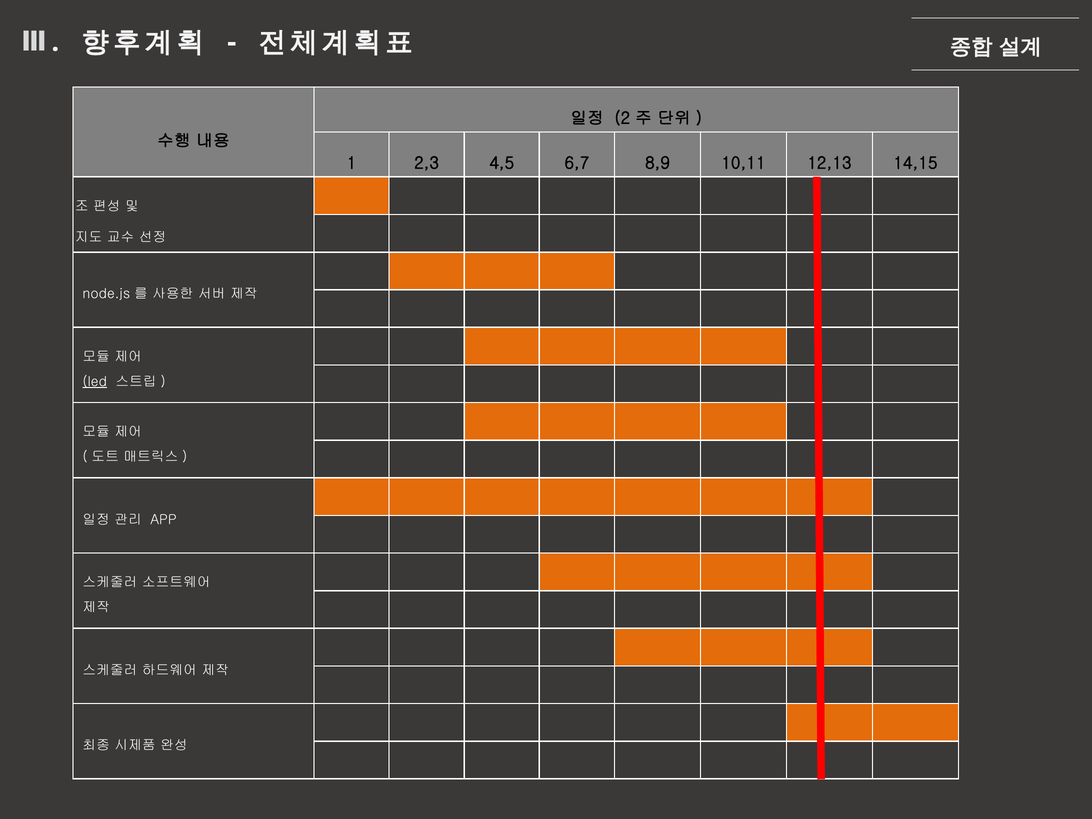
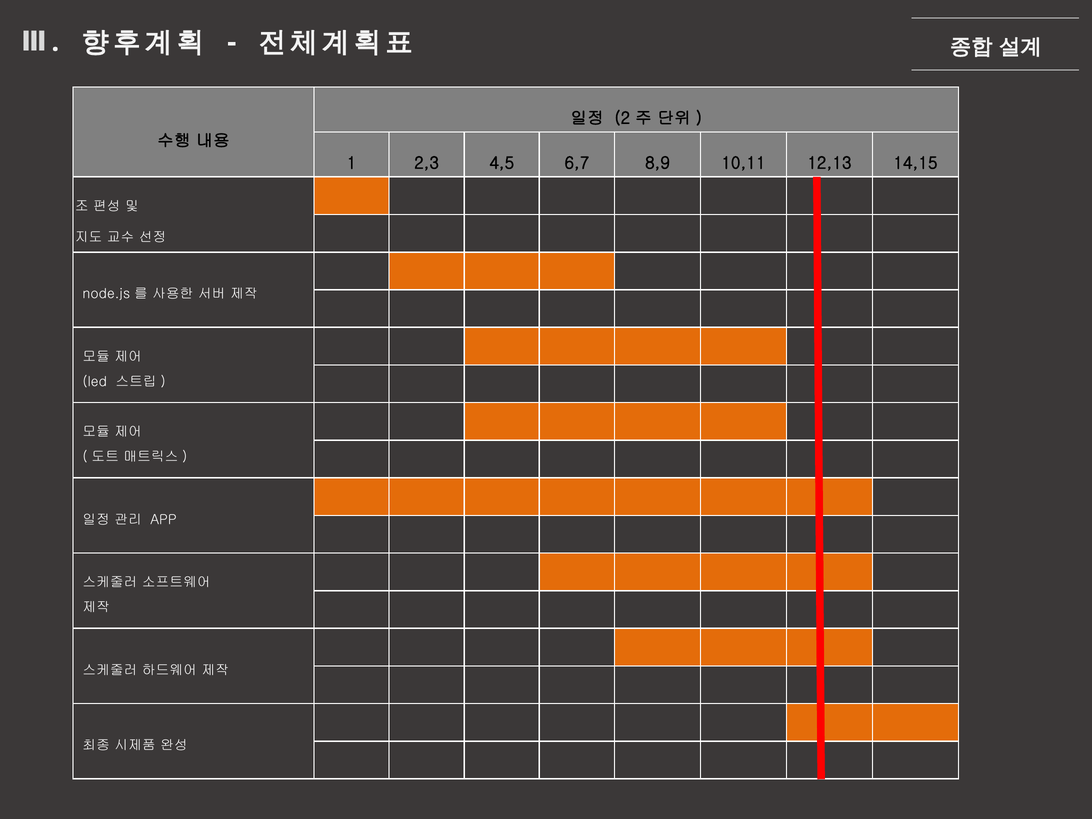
led underline: present -> none (95, 382)
